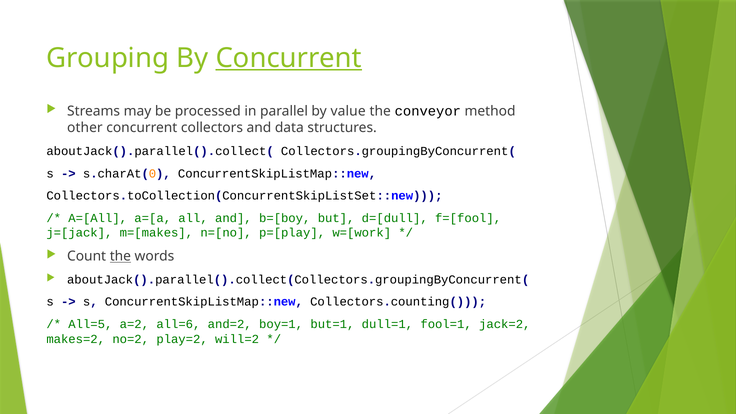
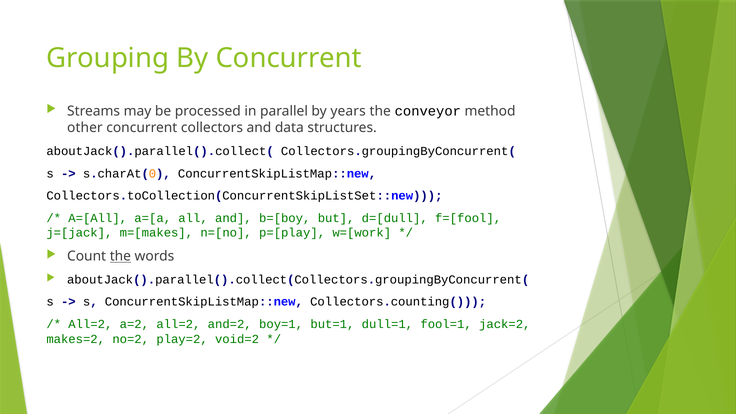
Concurrent underline: present -> none (289, 58)
value: value -> years (348, 111)
All=5: All=5 -> All=2 (90, 324)
a=2 all=6: all=6 -> all=2 (178, 324)
will=2: will=2 -> void=2 (237, 339)
